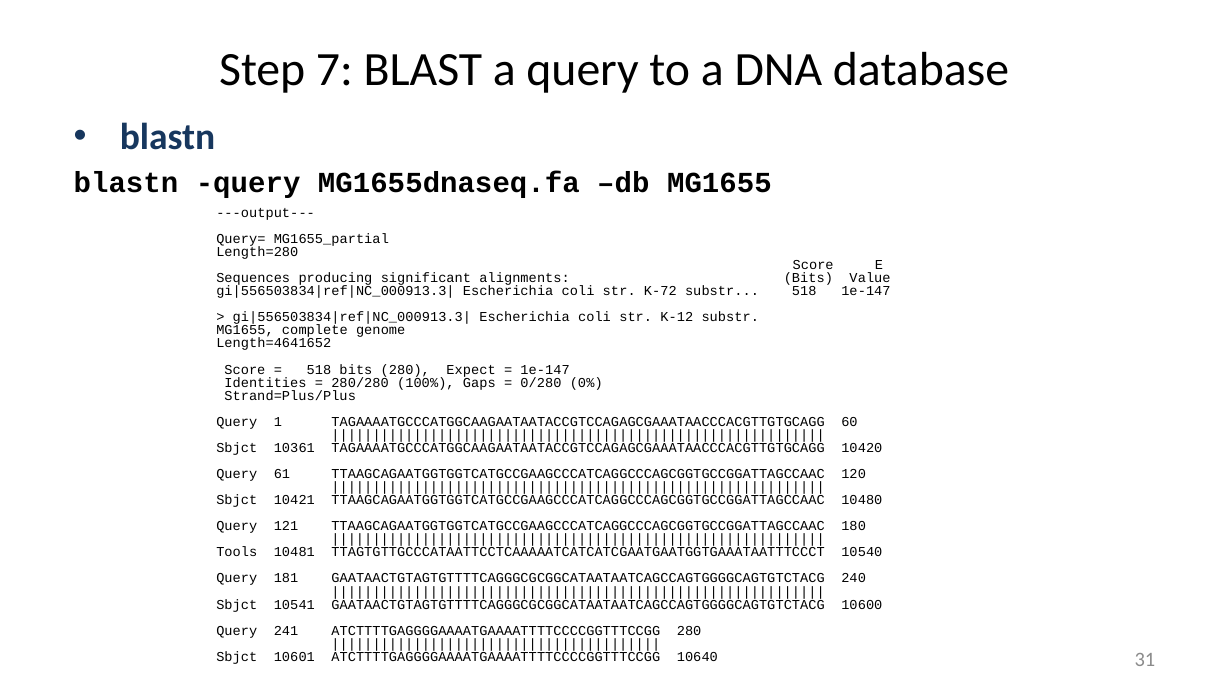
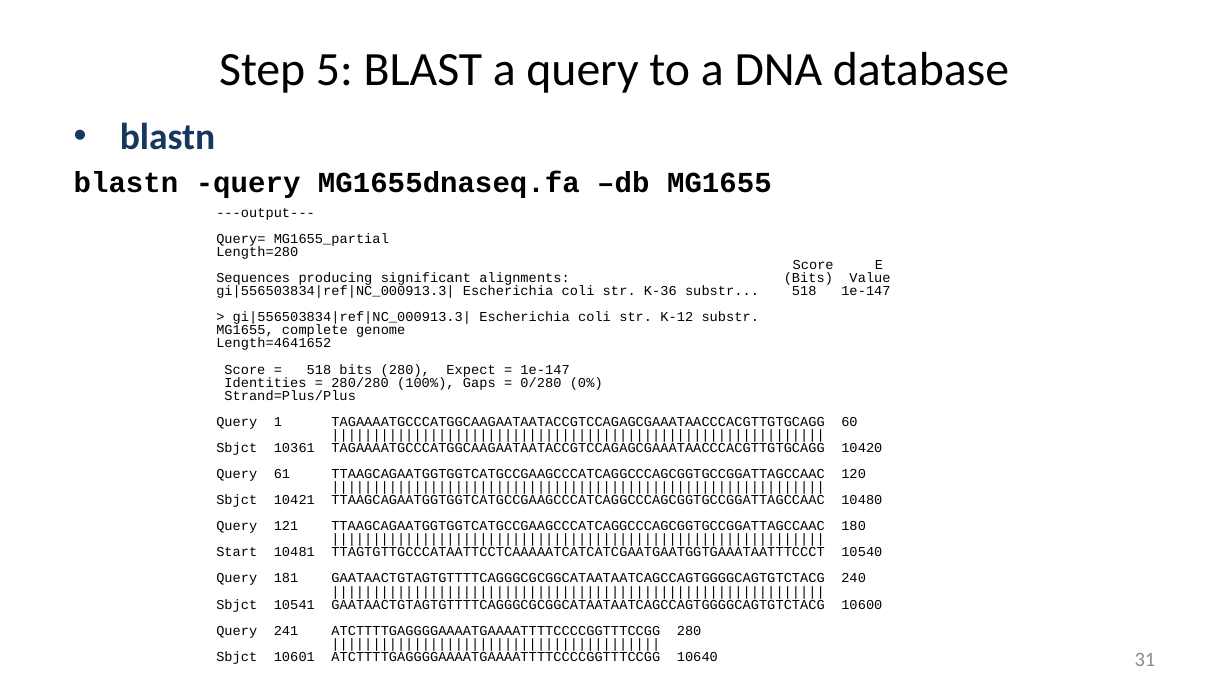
7: 7 -> 5 (334, 70)
K-72: K-72 -> K-36 (660, 291)
Tools: Tools -> Start (237, 553)
